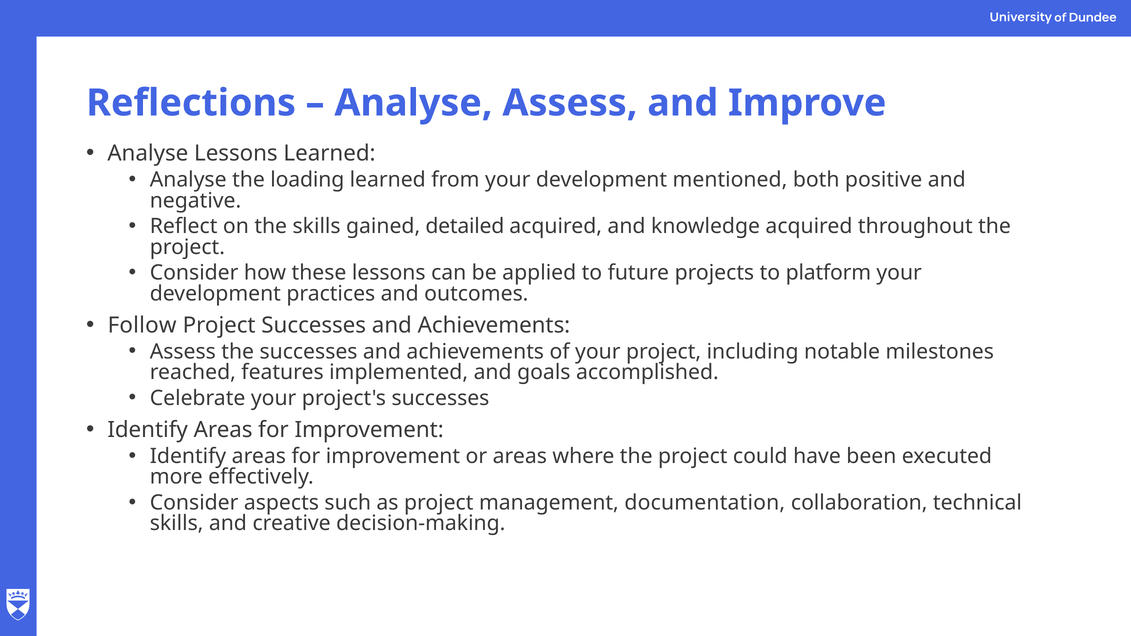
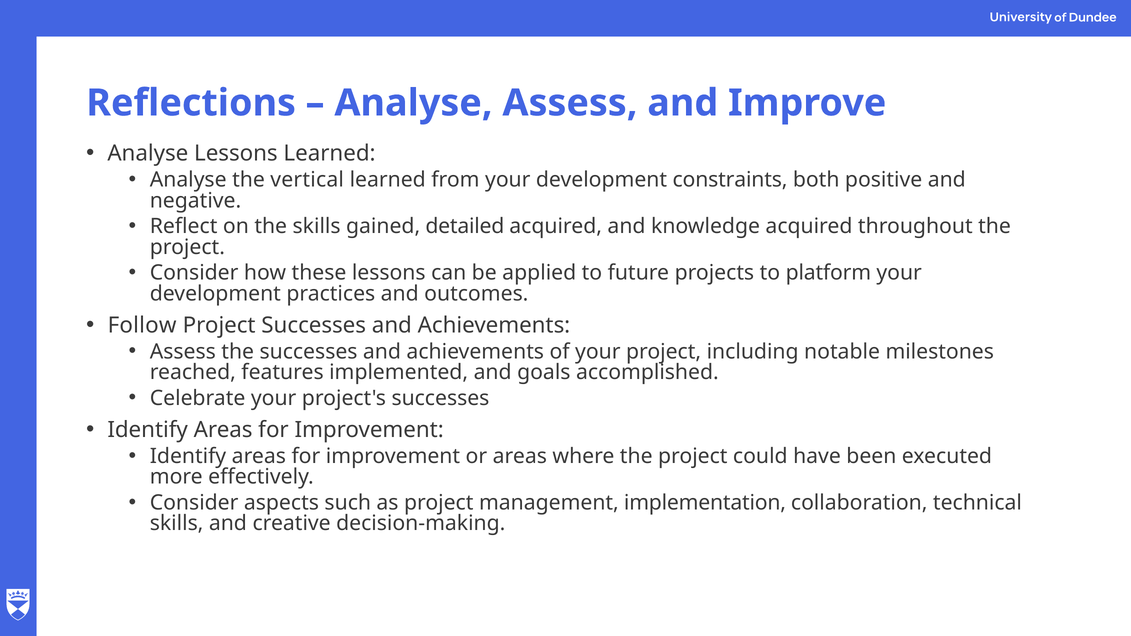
loading: loading -> vertical (307, 180)
mentioned: mentioned -> constraints (730, 180)
documentation: documentation -> implementation (705, 503)
